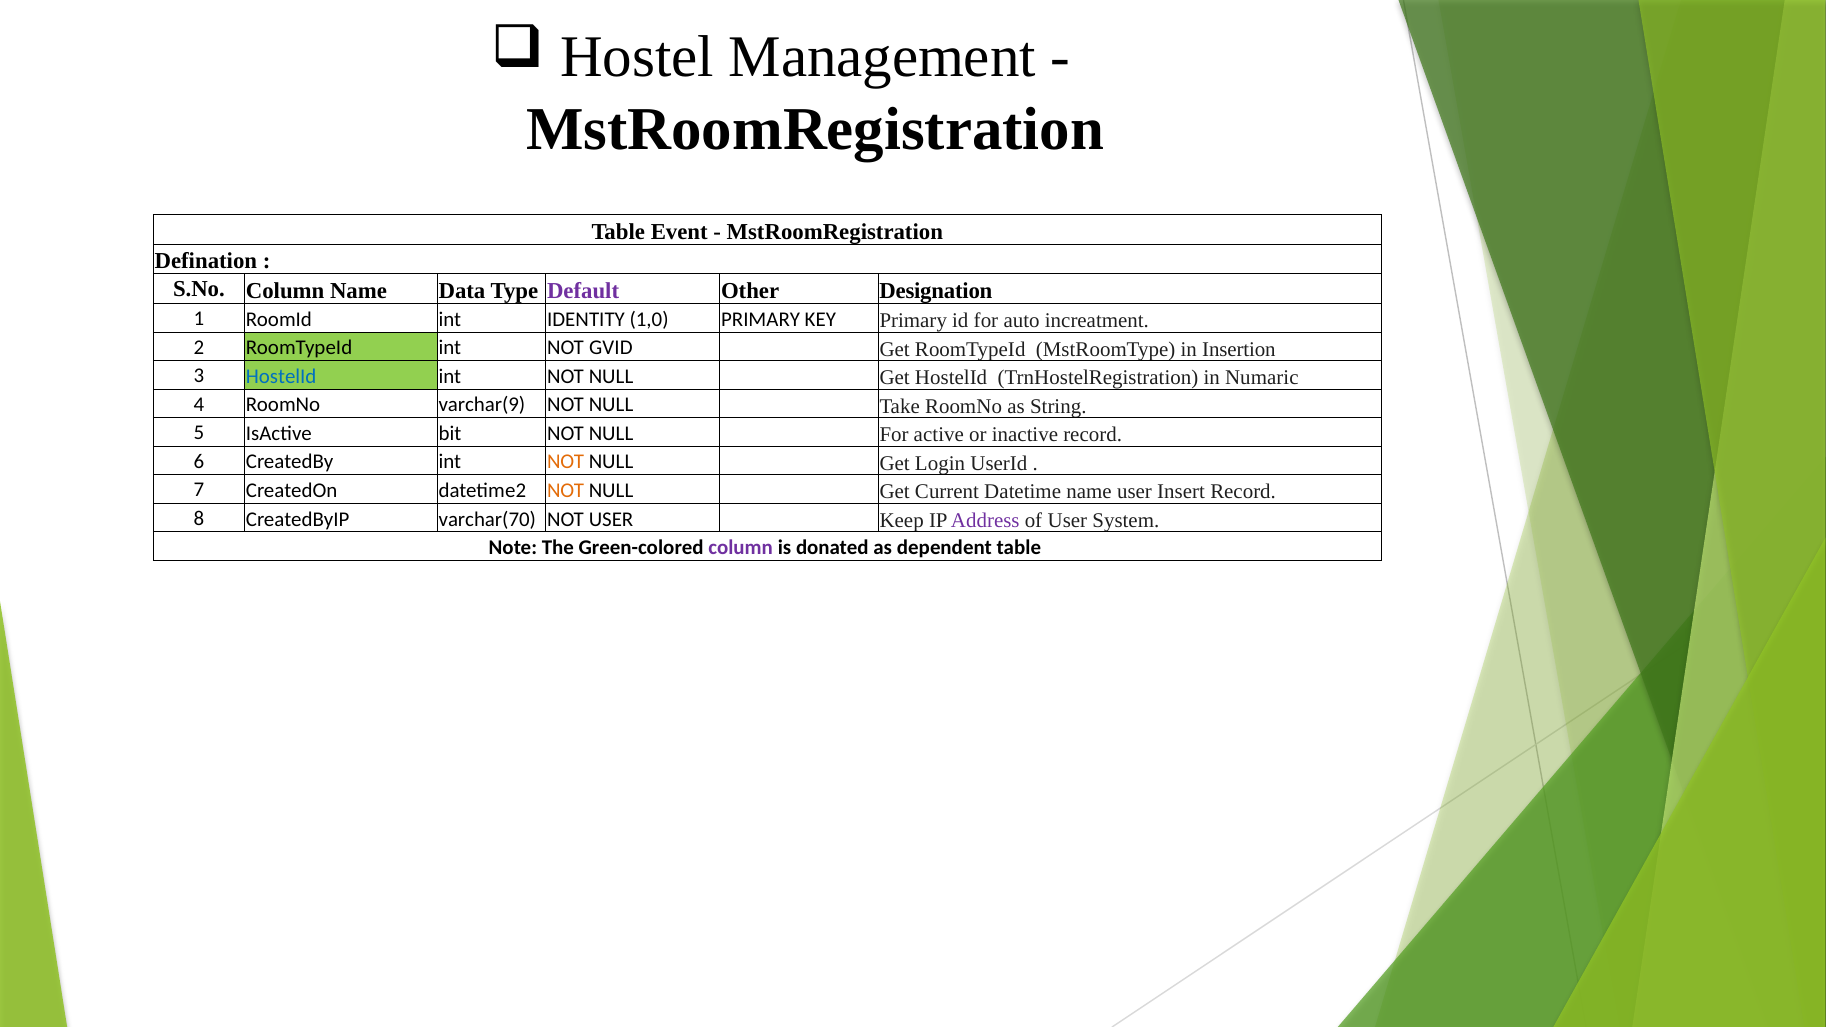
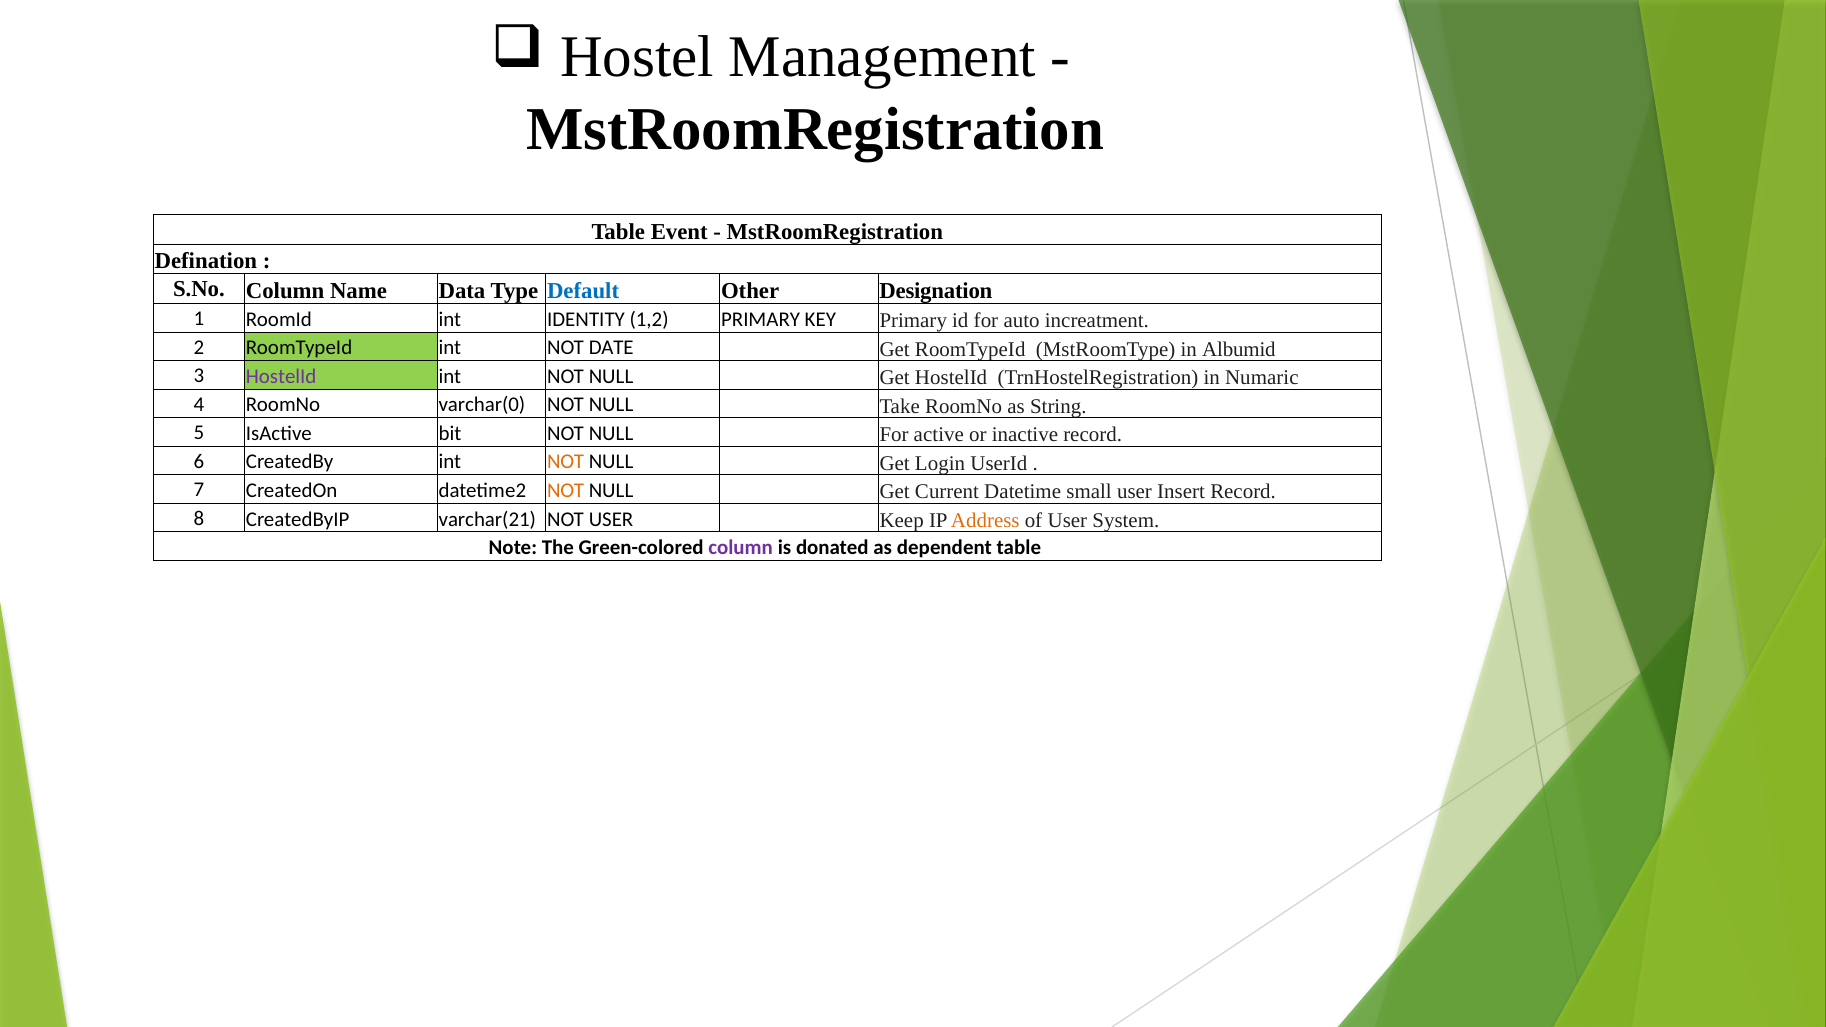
Default colour: purple -> blue (583, 291)
1,0: 1,0 -> 1,2 (649, 320)
GVID: GVID -> DATE (611, 348)
Insertion: Insertion -> Albumid (1239, 349)
HostelId colour: blue -> purple (281, 377)
varchar(9: varchar(9 -> varchar(0 (482, 405)
Datetime name: name -> small (1089, 492)
varchar(70: varchar(70 -> varchar(21 (487, 519)
Address colour: purple -> orange (985, 520)
